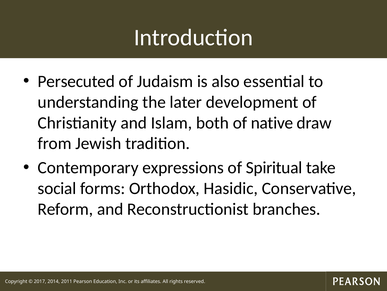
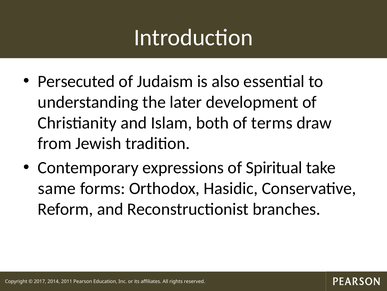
native: native -> terms (272, 123)
social: social -> same (57, 188)
